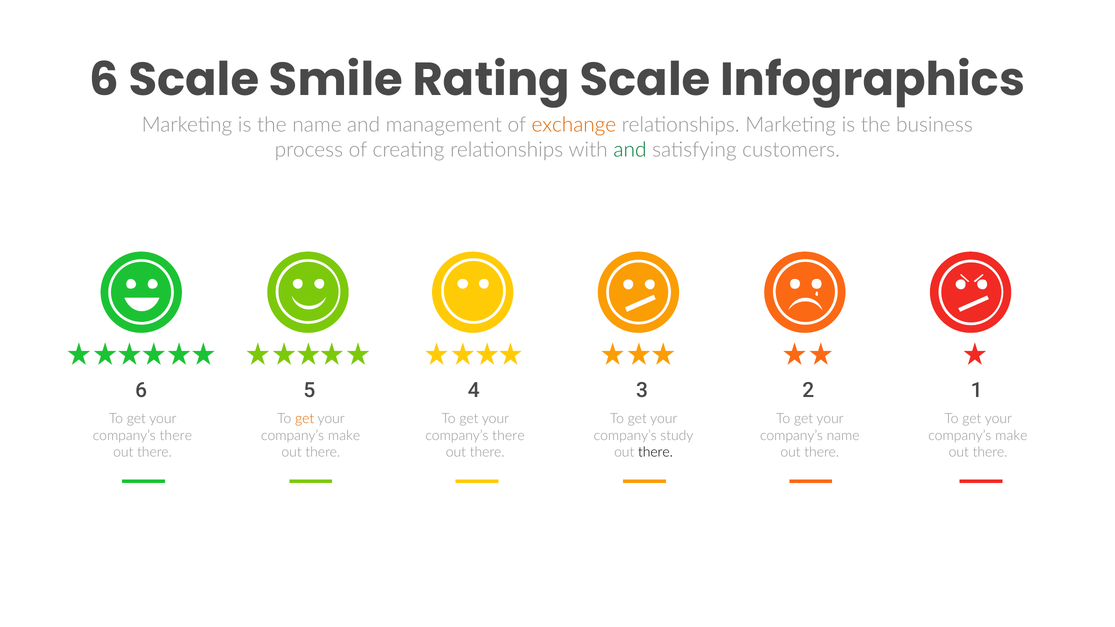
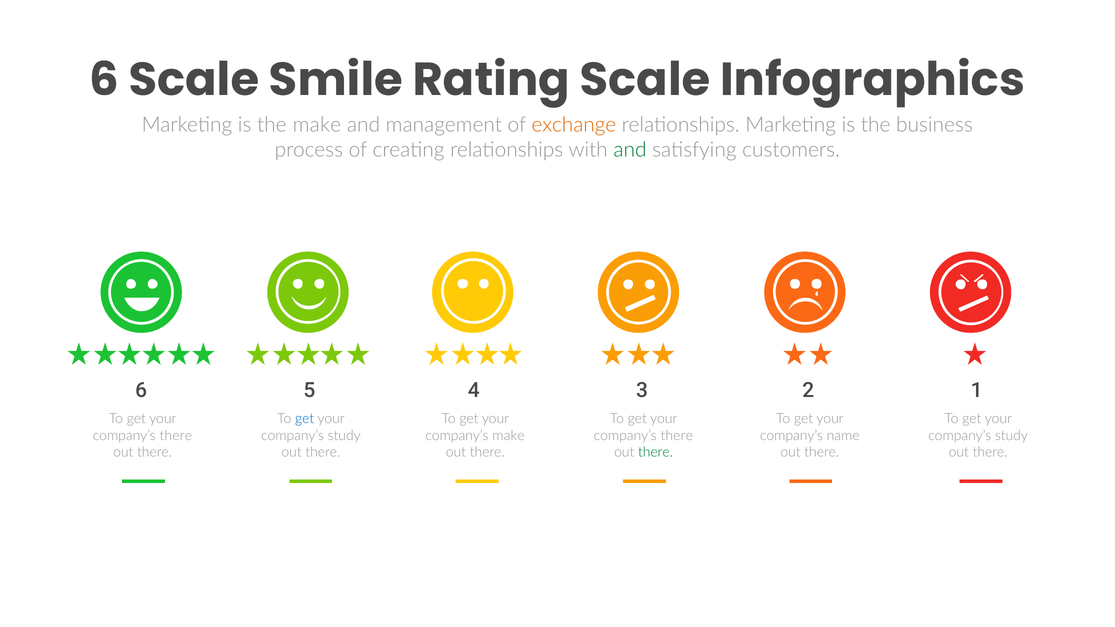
the name: name -> make (317, 125)
get colour: orange -> blue (305, 419)
make: make -> study (344, 436)
there: there -> make (508, 436)
study: study -> there (677, 436)
make: make -> study (1011, 436)
there colour: black -> green (655, 452)
